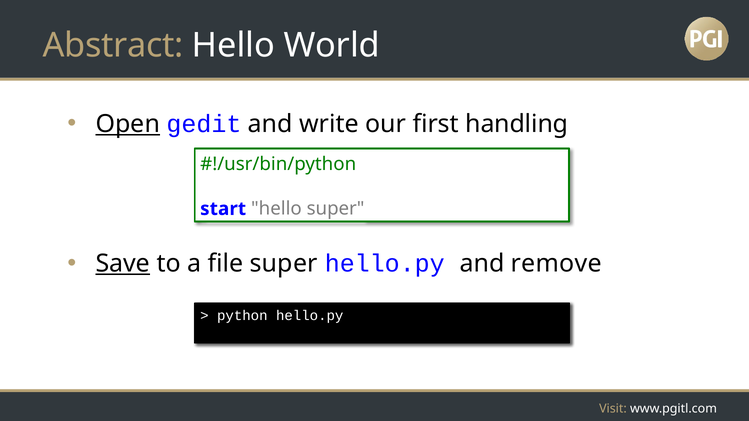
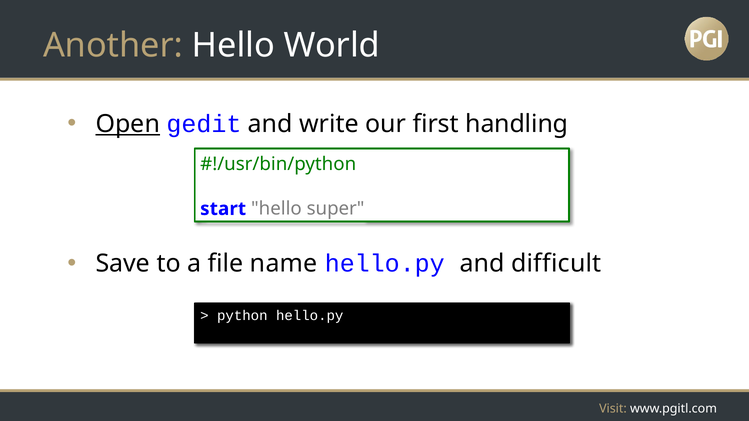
Abstract: Abstract -> Another (113, 45)
Save underline: present -> none (123, 264)
file super: super -> name (284, 264)
remove: remove -> difficult (556, 264)
